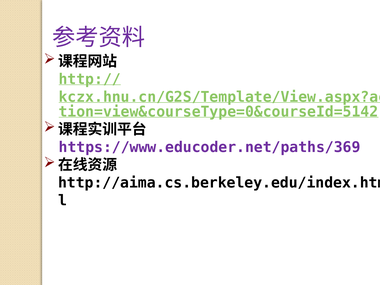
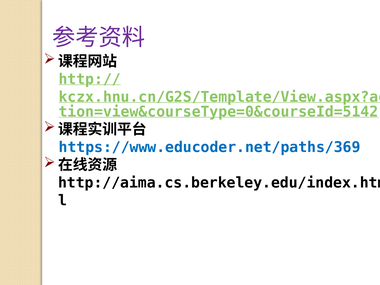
https://www.educoder.net/paths/369 colour: purple -> blue (210, 147)
